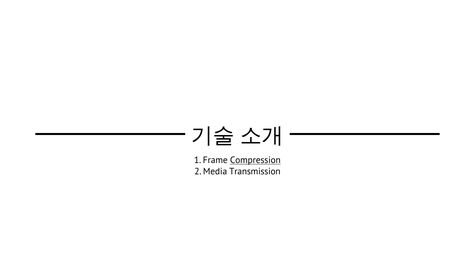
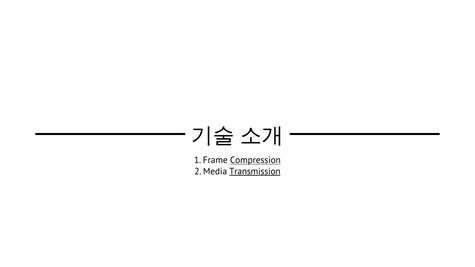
Transmission underline: none -> present (255, 171)
